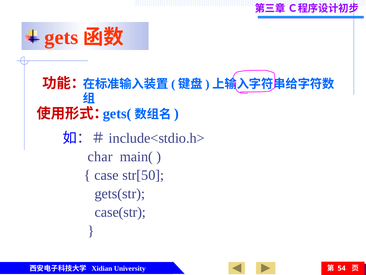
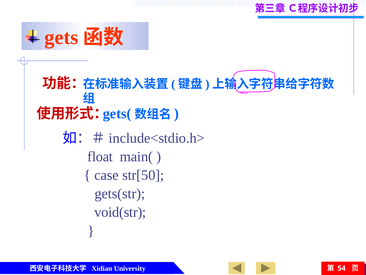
char: char -> float (100, 156)
case(str: case(str -> void(str (120, 212)
